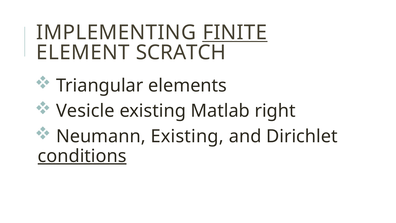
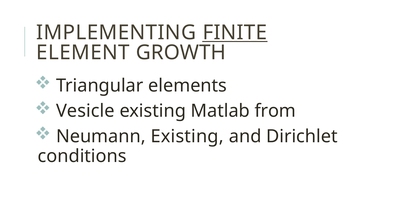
SCRATCH: SCRATCH -> GROWTH (181, 52)
right: right -> from (275, 111)
conditions underline: present -> none (82, 156)
